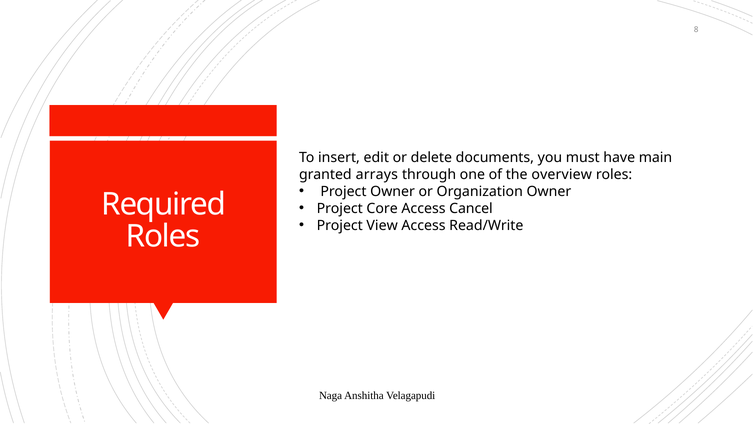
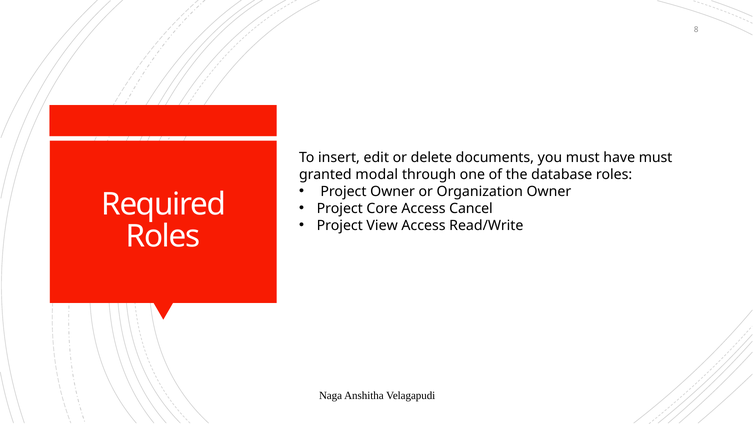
have main: main -> must (656, 158)
arrays: arrays -> modal (377, 175)
overview: overview -> database (562, 175)
